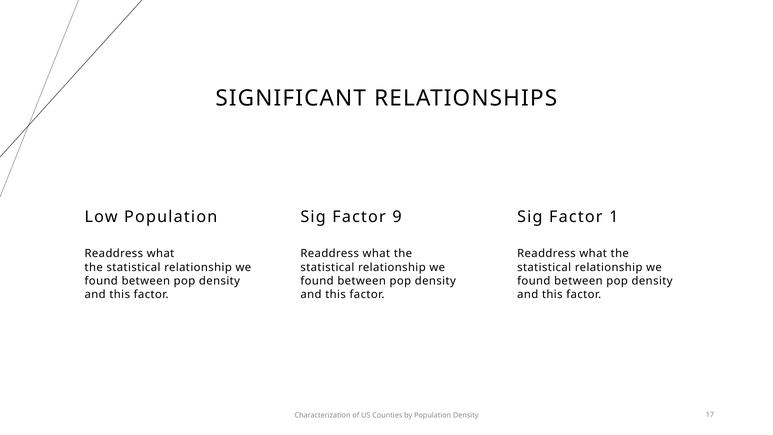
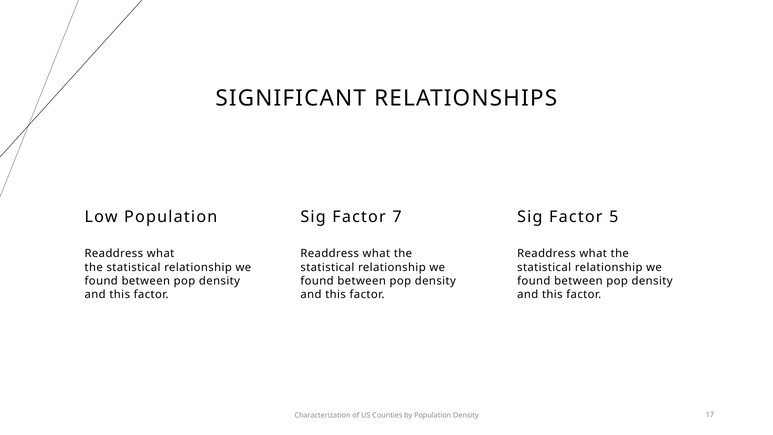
9: 9 -> 7 (397, 217)
1: 1 -> 5 (614, 217)
